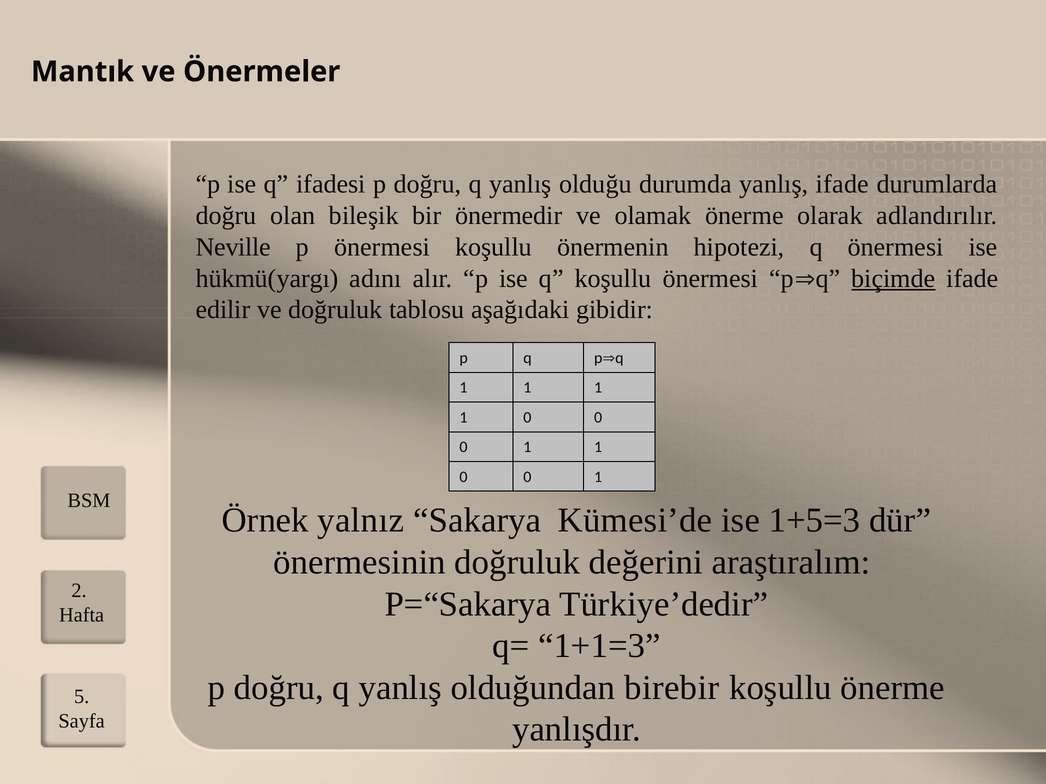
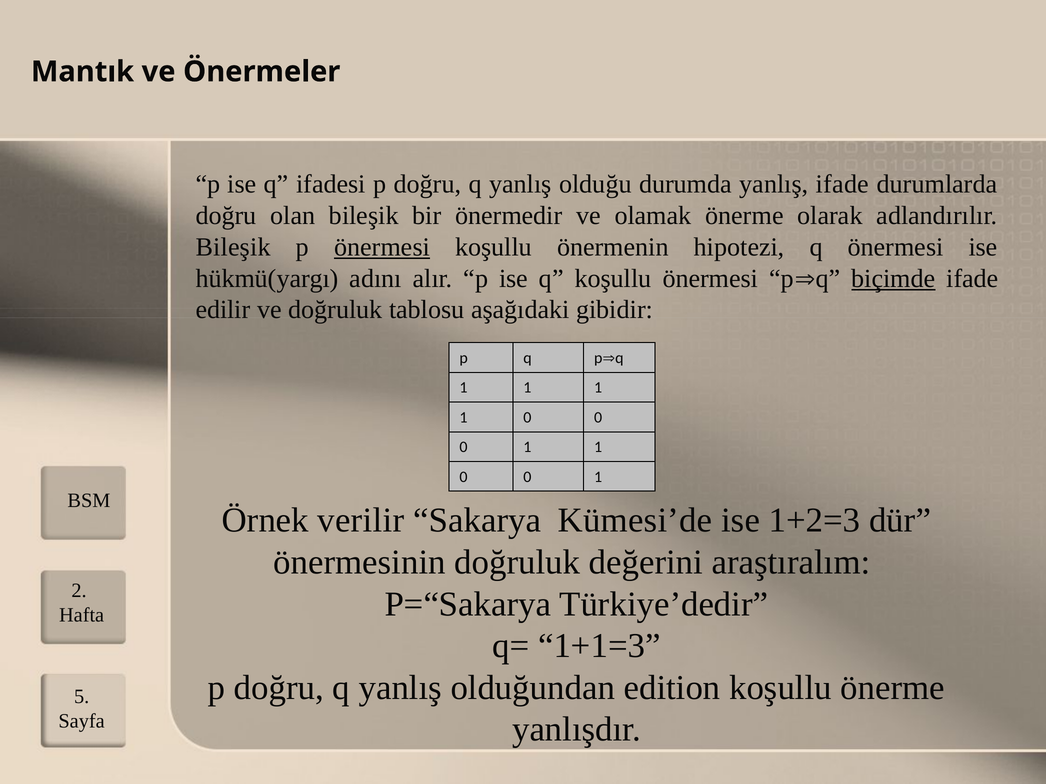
Neville: Neville -> Bileşik (233, 247)
önermesi underline: none -> present (382, 247)
yalnız: yalnız -> verilir (361, 521)
1+5=3: 1+5=3 -> 1+2=3 (814, 521)
birebir: birebir -> edition (672, 688)
